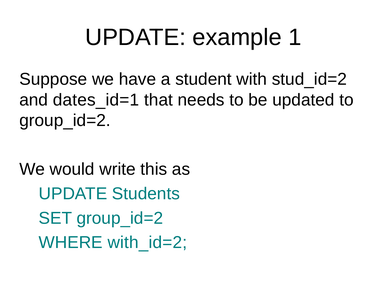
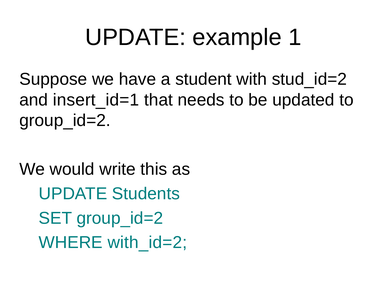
dates_id=1: dates_id=1 -> insert_id=1 (96, 100)
